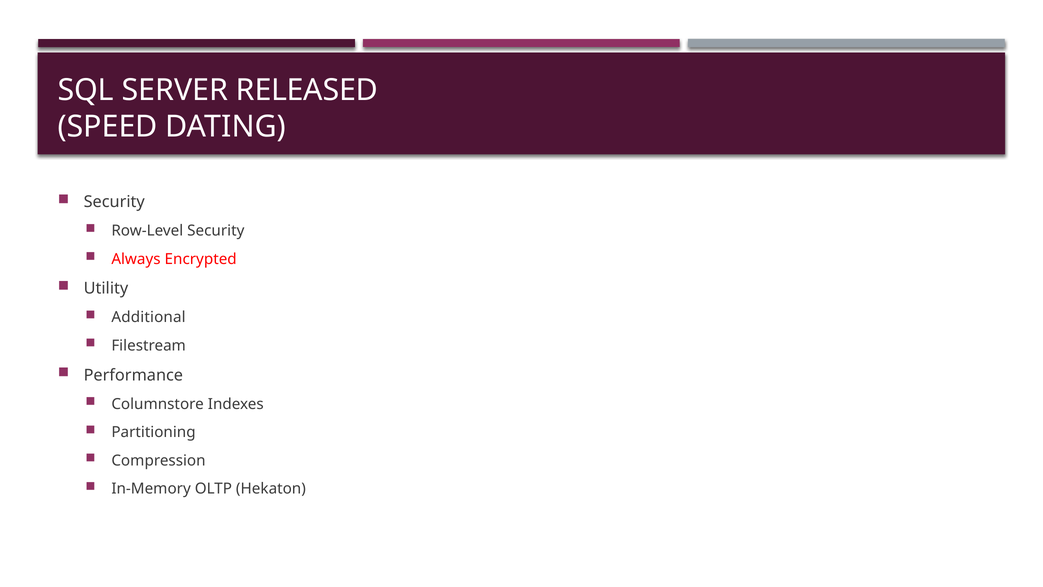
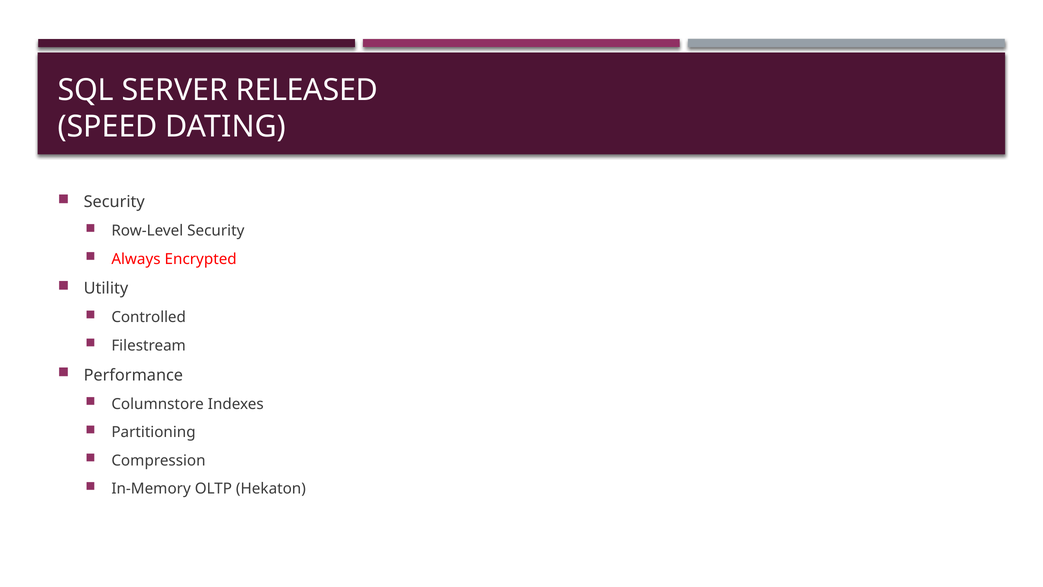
Additional: Additional -> Controlled (149, 317)
